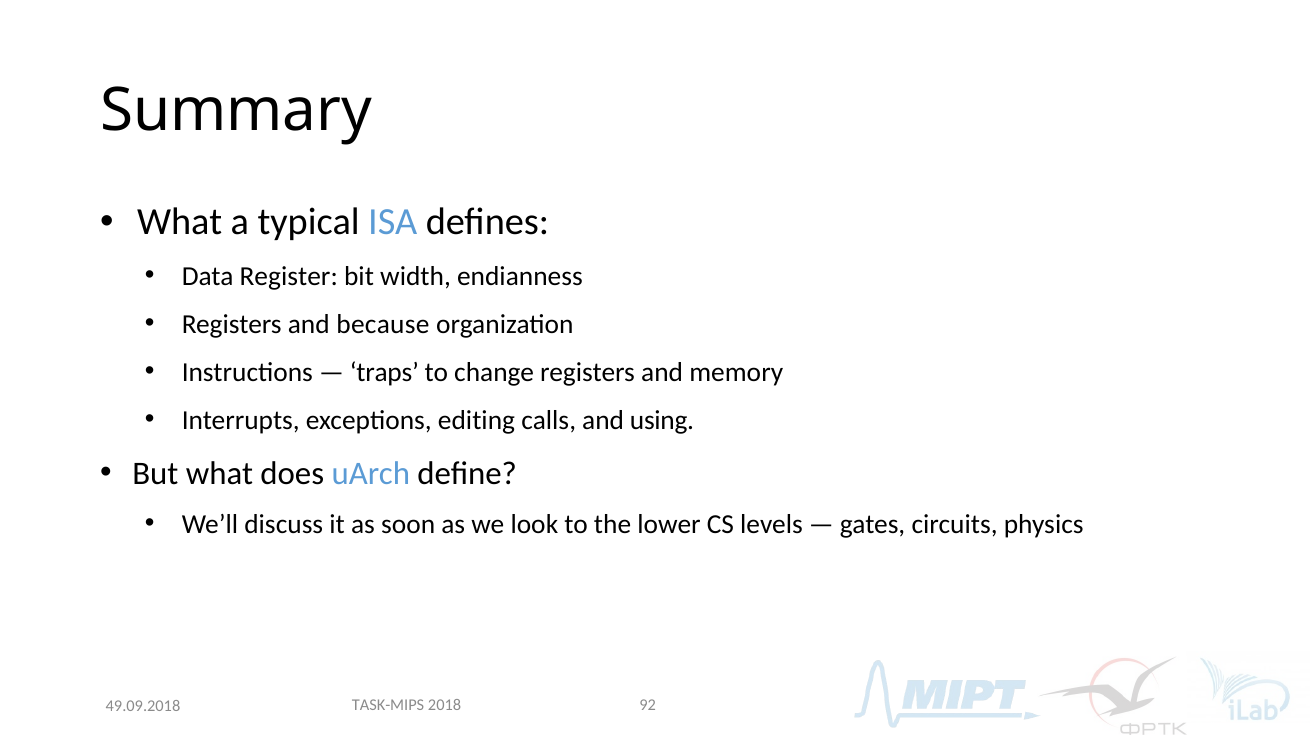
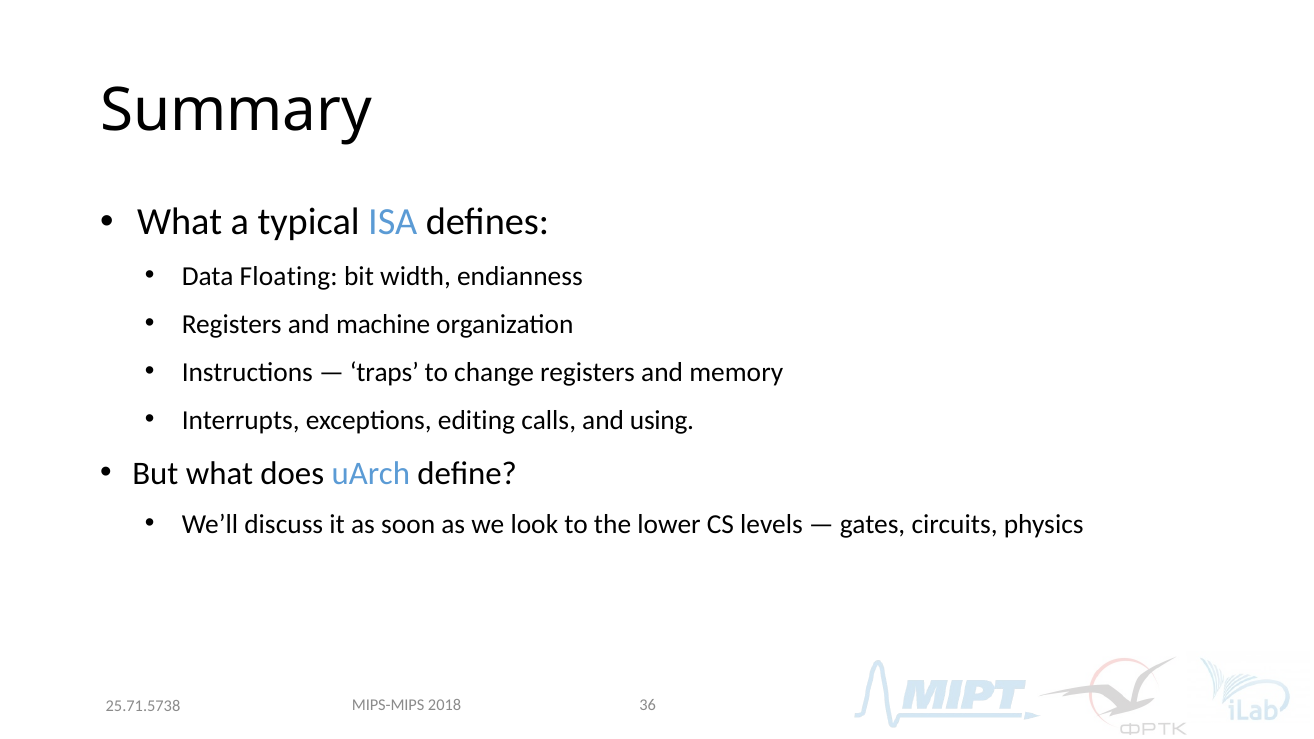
Register: Register -> Floating (289, 276)
because: because -> machine (383, 324)
TASK-MIPS: TASK-MIPS -> MIPS-MIPS (388, 706)
92: 92 -> 36 (648, 706)
49.09.2018: 49.09.2018 -> 25.71.5738 (143, 706)
